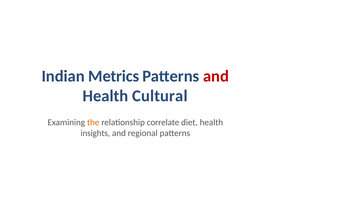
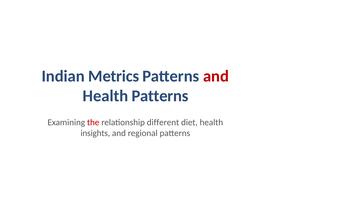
Health Cultural: Cultural -> Patterns (160, 96)
the colour: orange -> red (93, 122)
correlate: correlate -> different (163, 122)
